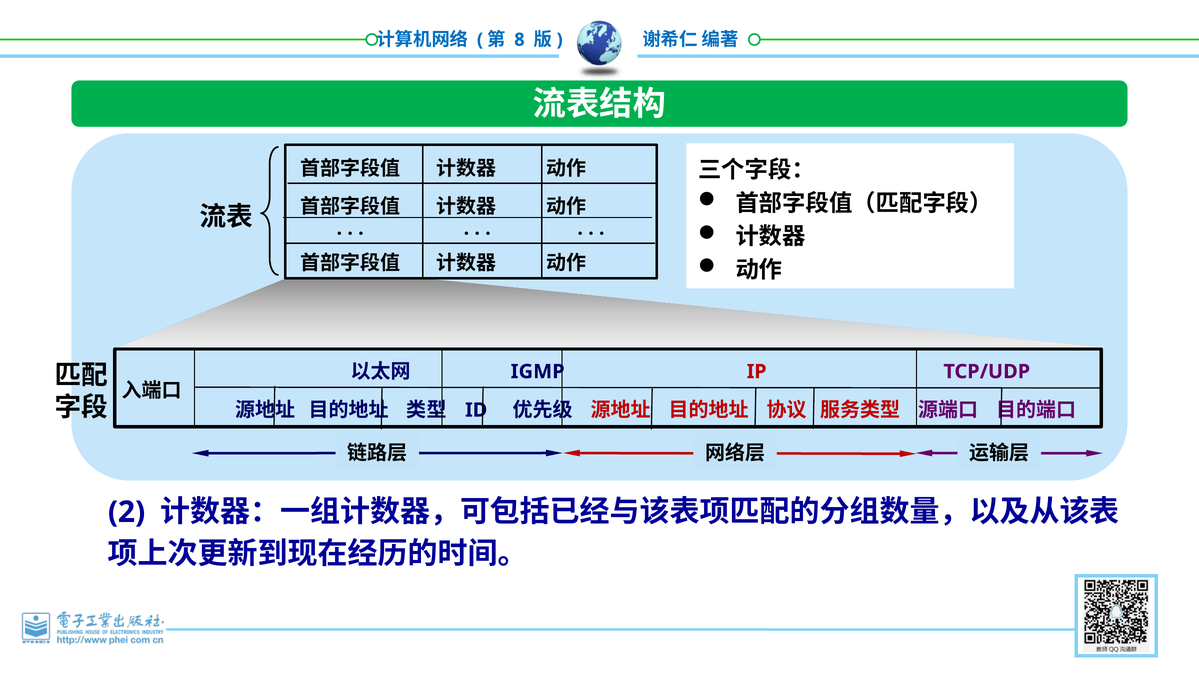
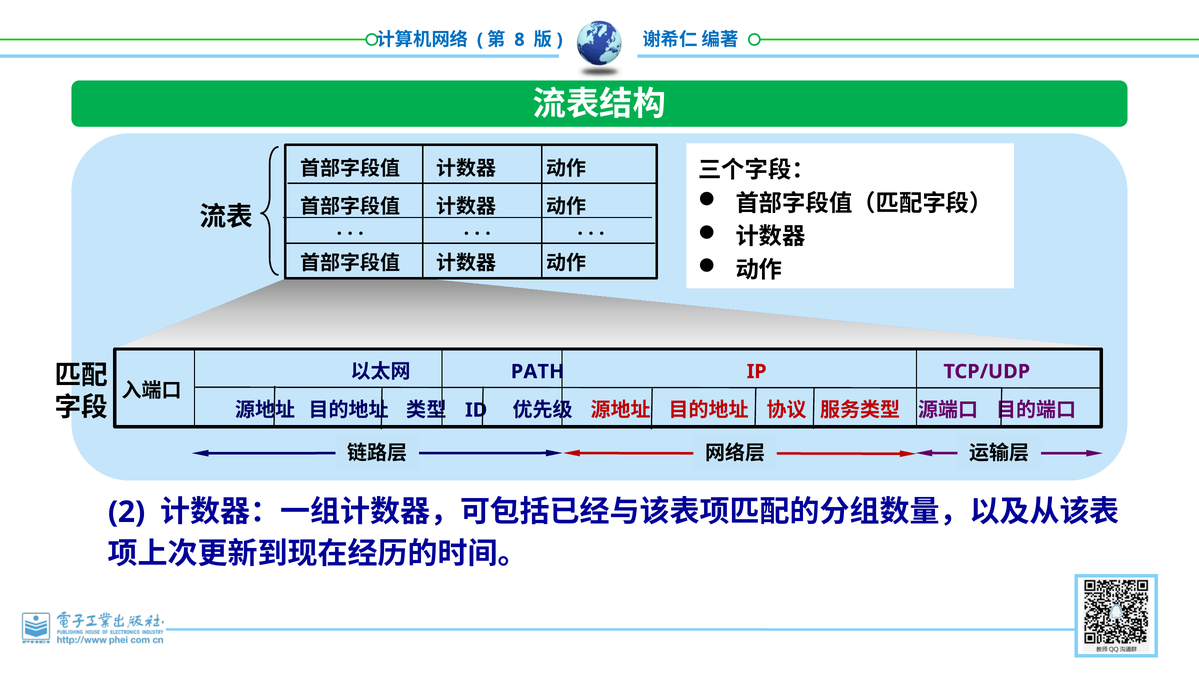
IGMP: IGMP -> PATH (538, 372)
